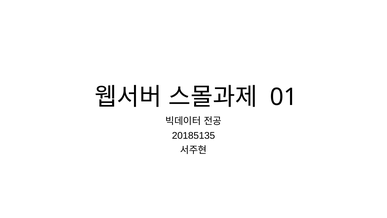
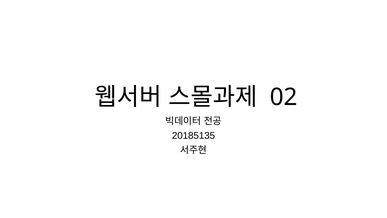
01: 01 -> 02 (284, 97)
